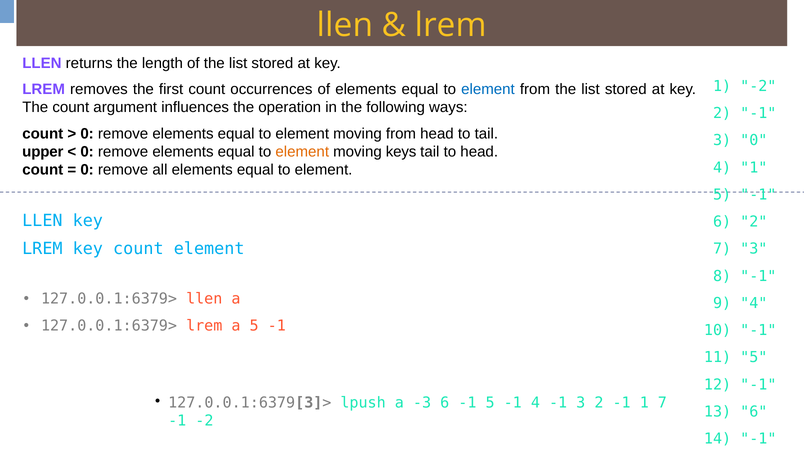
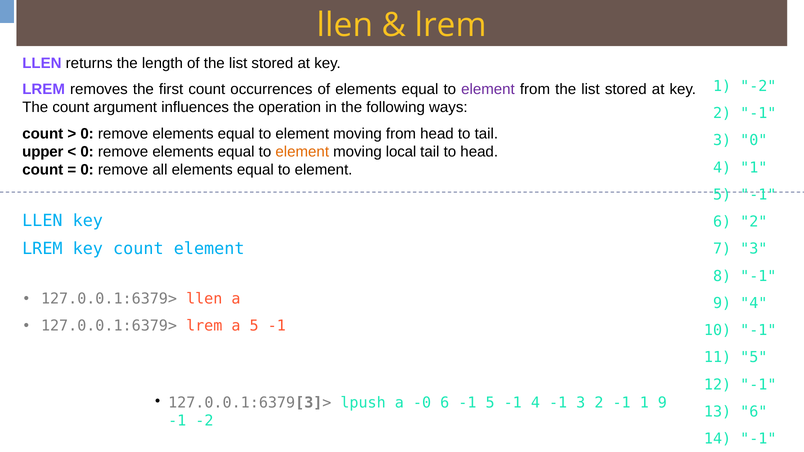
element colour: blue -> purple (488, 89)
keys: keys -> local (401, 152)
-3: -3 -> -0 (422, 403)
1 7: 7 -> 9 (662, 403)
